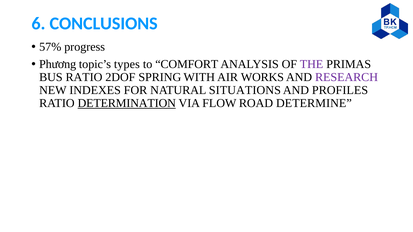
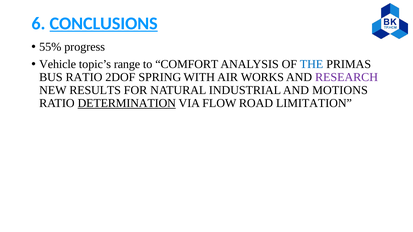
CONCLUSIONS underline: none -> present (104, 24)
57%: 57% -> 55% (50, 47)
Phương: Phương -> Vehicle (58, 64)
types: types -> range (127, 64)
THE colour: purple -> blue (312, 64)
INDEXES: INDEXES -> RESULTS (95, 90)
SITUATIONS: SITUATIONS -> INDUSTRIAL (245, 90)
PROFILES: PROFILES -> MOTIONS (340, 90)
DETERMINE: DETERMINE -> LIMITATION (314, 103)
